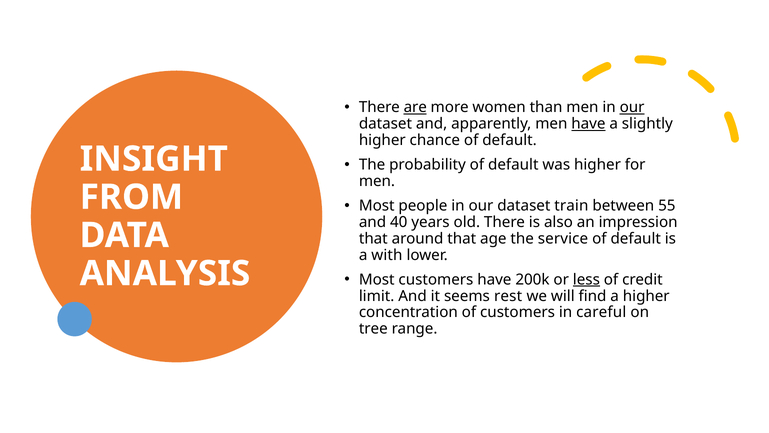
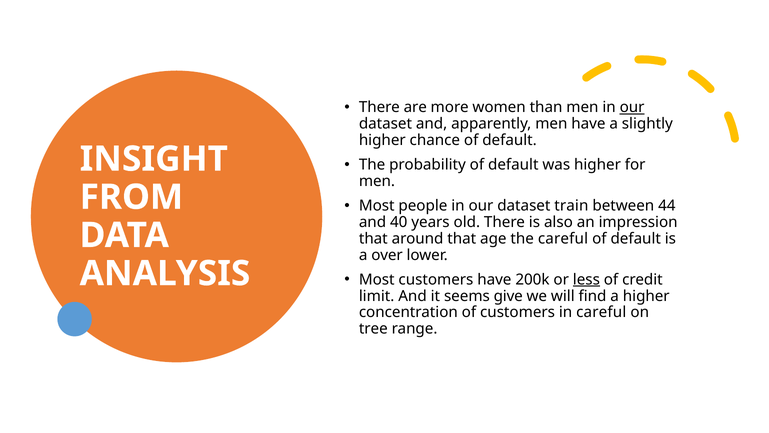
are underline: present -> none (415, 107)
have underline: present -> none (588, 124)
55: 55 -> 44 (667, 205)
the service: service -> careful (563, 238)
with: with -> over (387, 255)
rest: rest -> give (508, 296)
